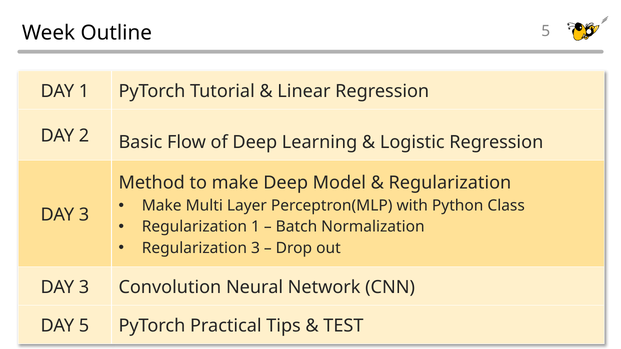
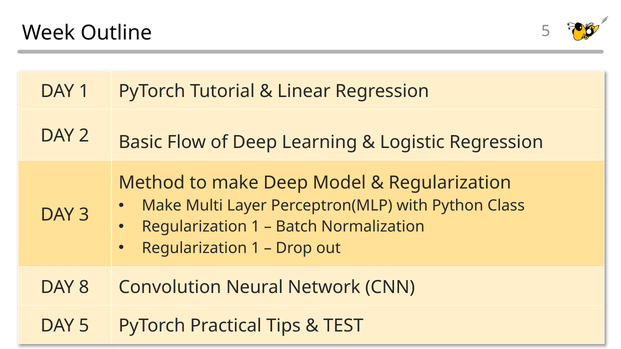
3: 3 -> 1 (255, 248)
3: 3 -> 8 (84, 287)
